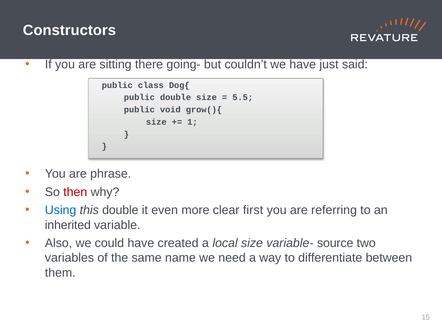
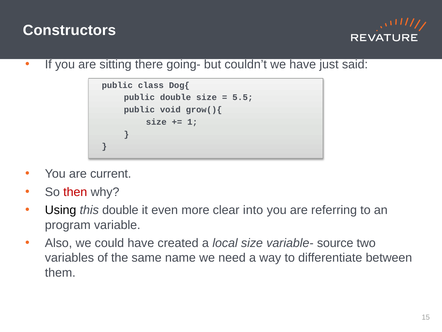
phrase: phrase -> current (111, 174)
Using colour: blue -> black (61, 210)
first: first -> into (253, 210)
inherited: inherited -> program (68, 225)
